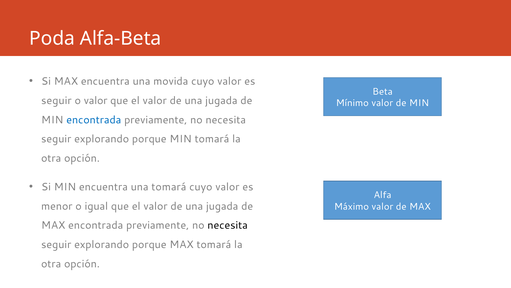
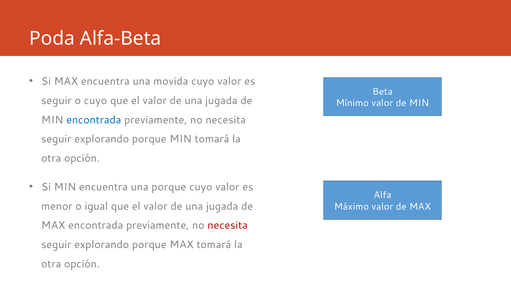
o valor: valor -> cuyo (96, 100)
una tomará: tomará -> porque (169, 187)
necesita colour: black -> red (228, 225)
